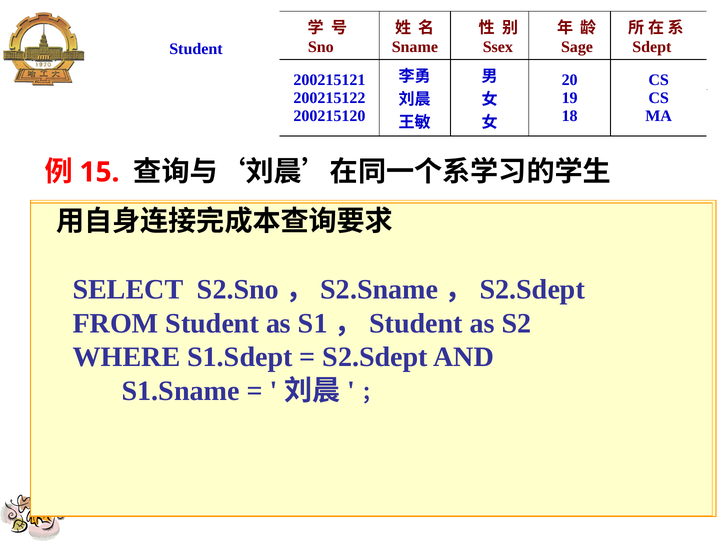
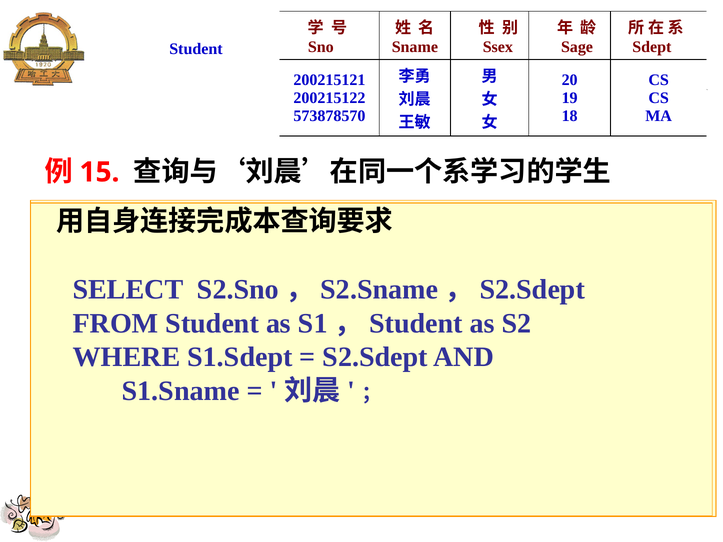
200215120: 200215120 -> 573878570 (329, 116)
